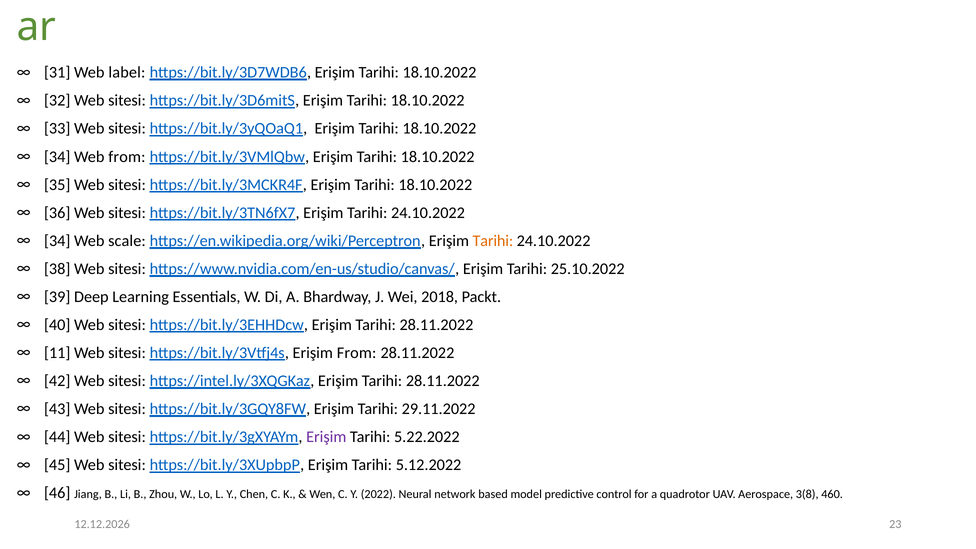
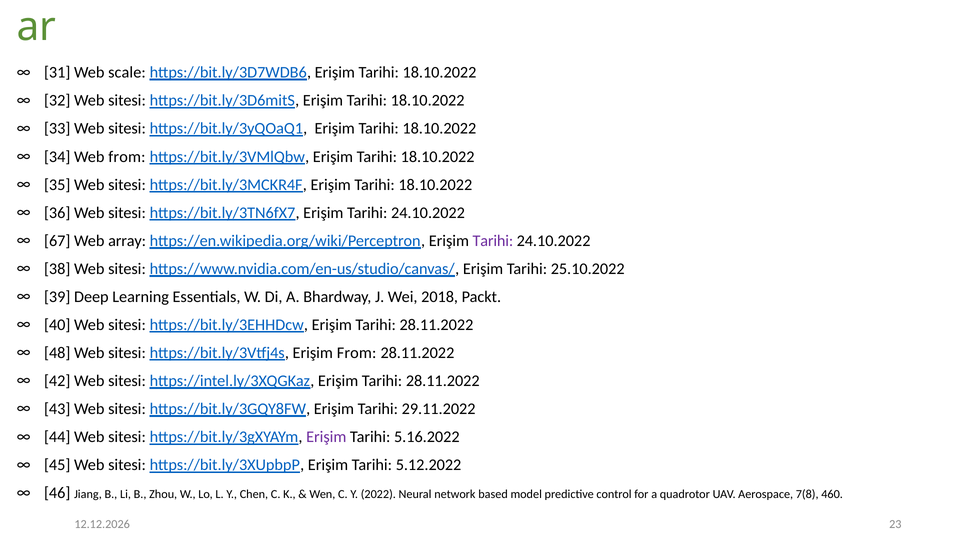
label: label -> scale (127, 72)
34: 34 -> 67 (57, 241)
scale: scale -> array (127, 241)
Tarihi colour: orange -> purple (493, 241)
11: 11 -> 48 (57, 353)
5.22.2022: 5.22.2022 -> 5.16.2022 (427, 437)
3(8: 3(8 -> 7(8 (807, 494)
